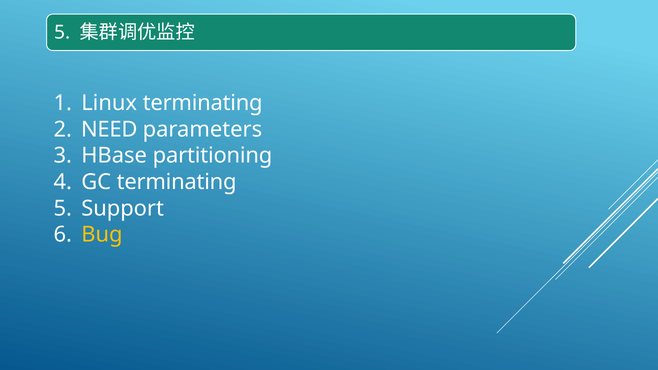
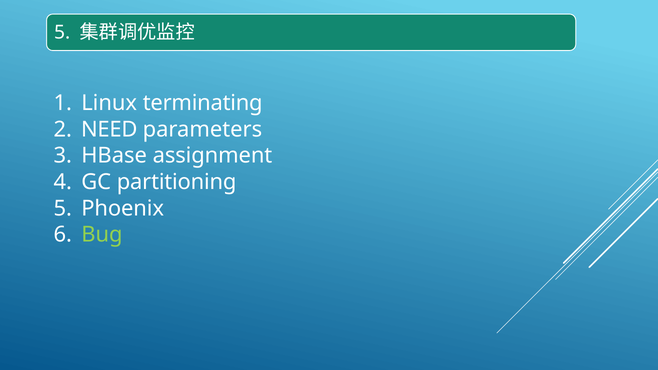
partitioning: partitioning -> assignment (212, 156)
GC terminating: terminating -> partitioning (177, 182)
Support: Support -> Phoenix (123, 208)
Bug colour: yellow -> light green (102, 235)
